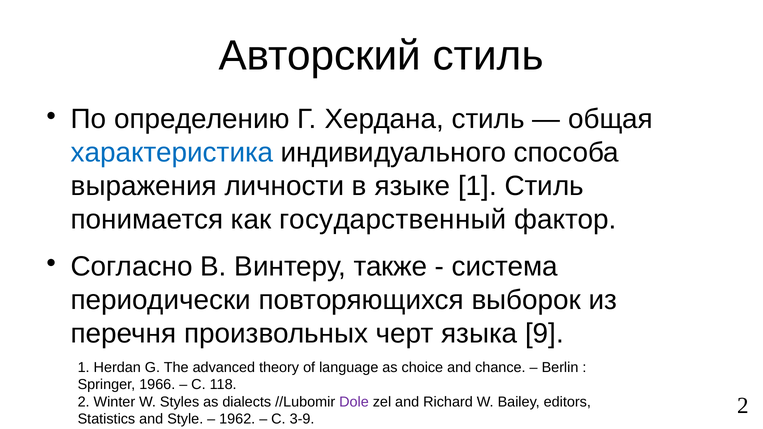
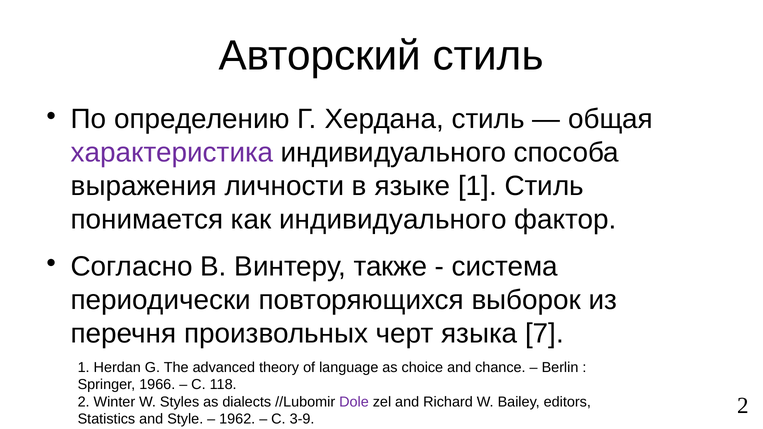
характеристика colour: blue -> purple (172, 153)
как государственный: государственный -> индивидуального (393, 219)
9: 9 -> 7 (545, 333)
